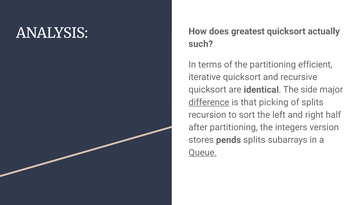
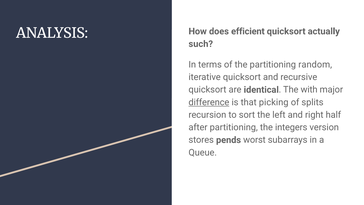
greatest: greatest -> efficient (248, 31)
efficient: efficient -> random (315, 64)
side: side -> with (309, 90)
pends splits: splits -> worst (254, 140)
Queue underline: present -> none (203, 152)
